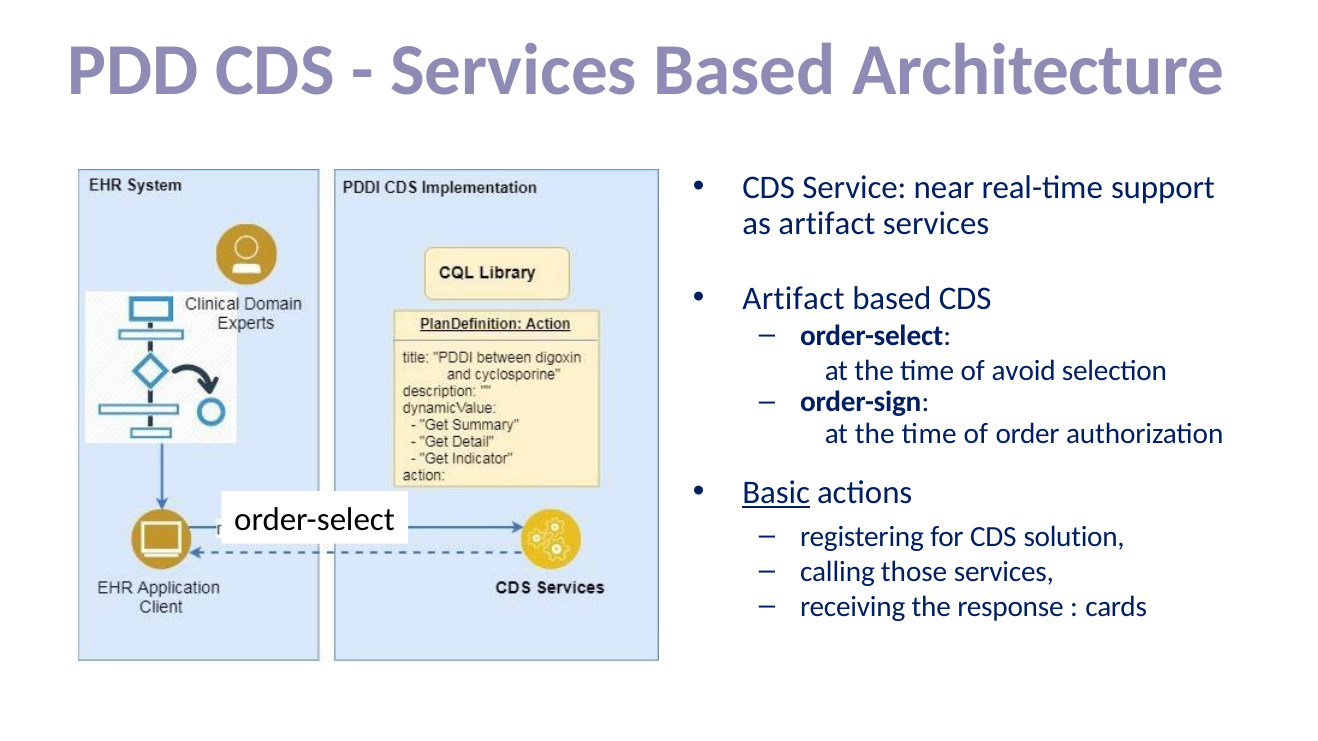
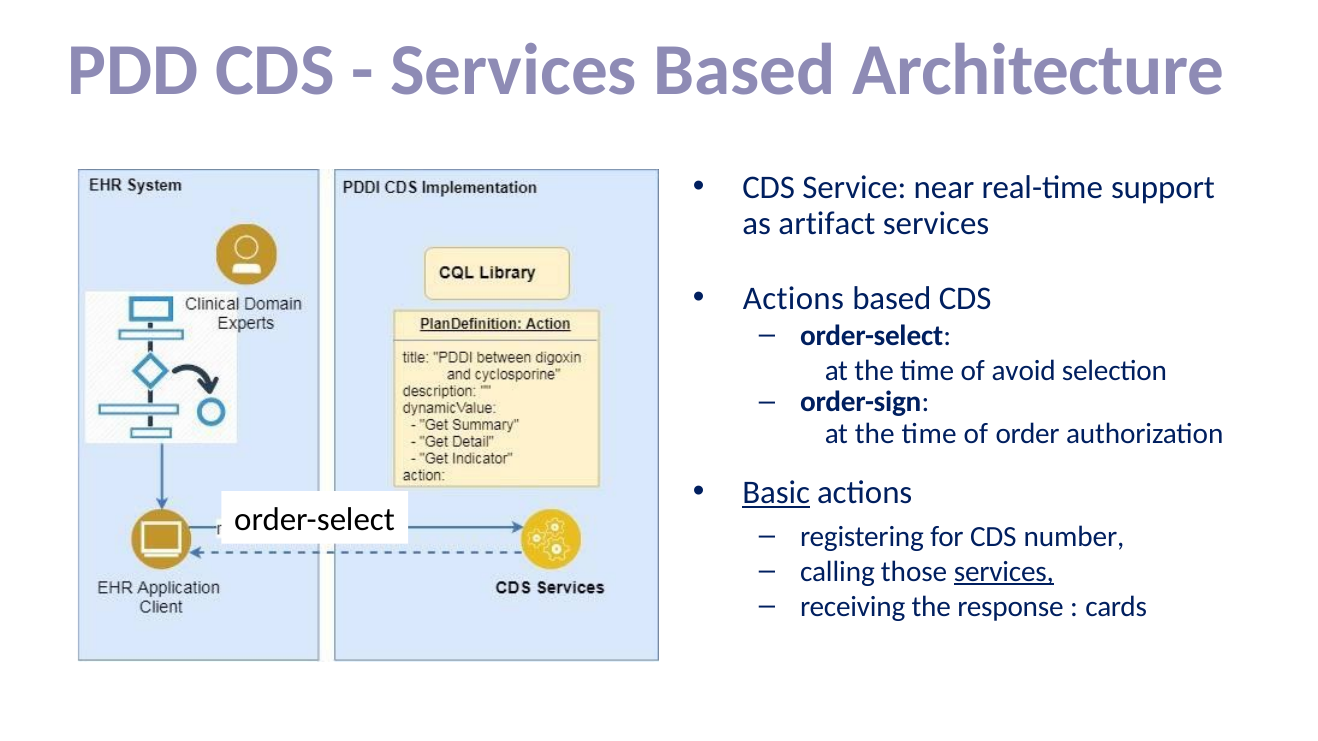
Artifact: Artifact -> Actions (793, 299)
solution: solution -> number (1074, 537)
services underline: none -> present (1004, 572)
